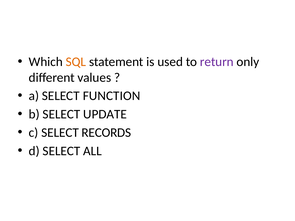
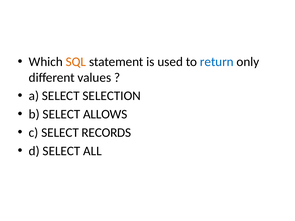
return colour: purple -> blue (217, 62)
FUNCTION: FUNCTION -> SELECTION (112, 96)
UPDATE: UPDATE -> ALLOWS (105, 114)
